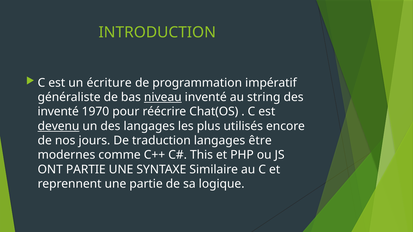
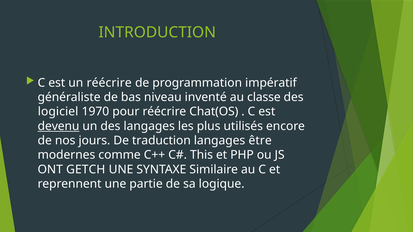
un écriture: écriture -> réécrire (109, 83)
niveau underline: present -> none (163, 97)
string: string -> classe (264, 97)
inventé: inventé -> logiciel (58, 112)
ONT PARTIE: PARTIE -> GETCH (86, 170)
